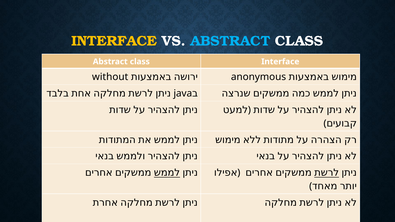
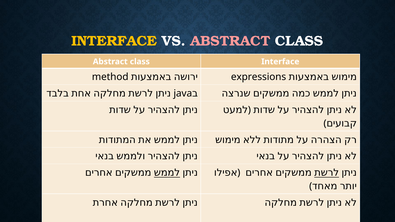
ABSTRACT colour: light blue -> pink (230, 41)
without: without -> method (110, 77)
anonymous: anonymous -> expressions (259, 77)
